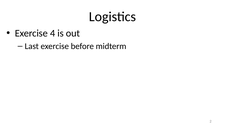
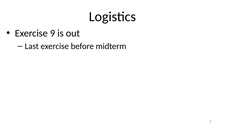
4: 4 -> 9 (53, 33)
